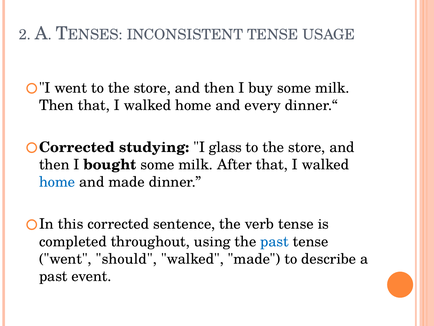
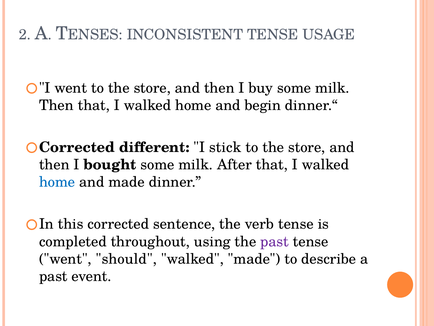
every: every -> begin (263, 105)
studying: studying -> different (154, 147)
glass: glass -> stick (225, 147)
past colour: blue -> purple (275, 241)
